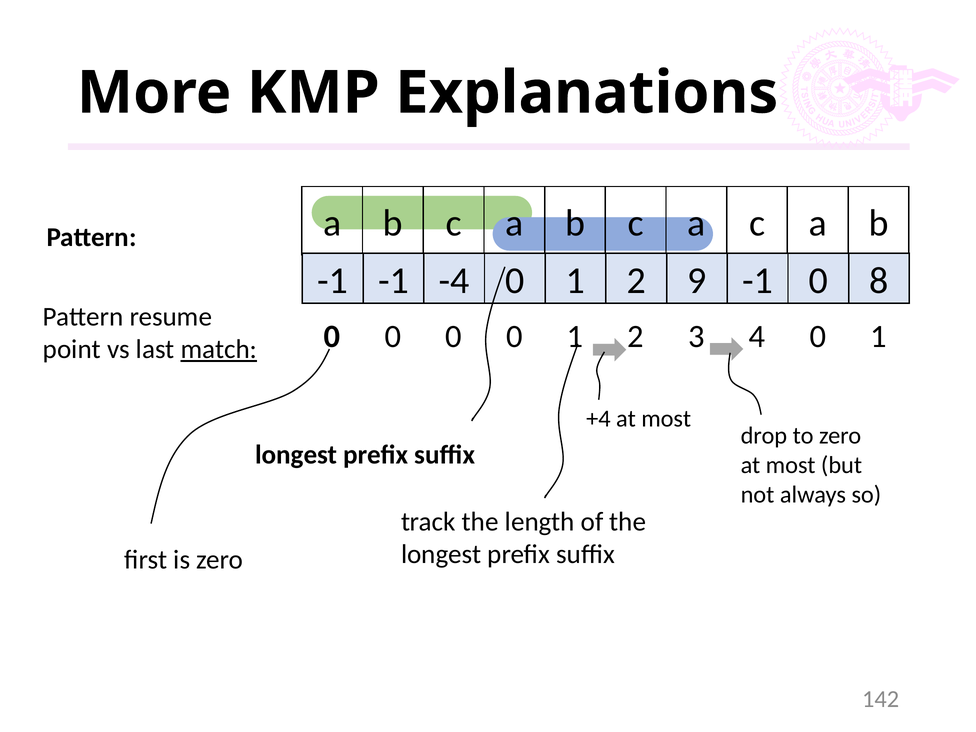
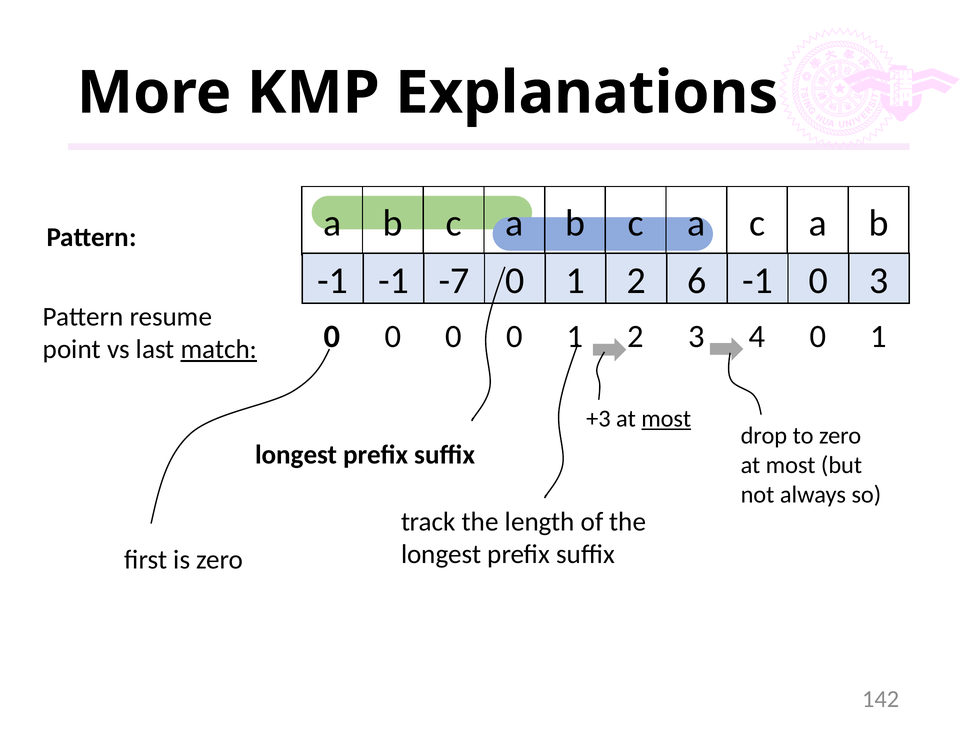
-4: -4 -> -7 (454, 281)
9: 9 -> 6 (697, 281)
0 8: 8 -> 3 (879, 281)
+4: +4 -> +3 (598, 419)
most underline: none -> present (666, 419)
